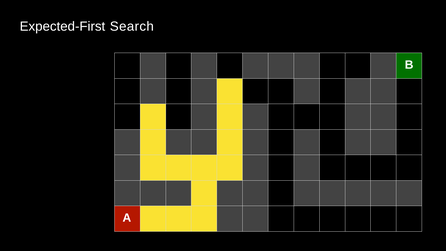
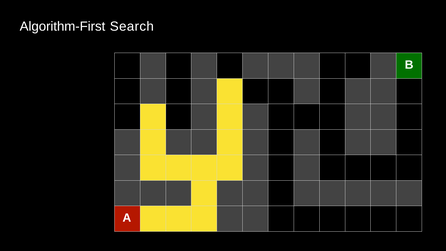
Expected-First: Expected-First -> Algorithm-First (63, 27)
